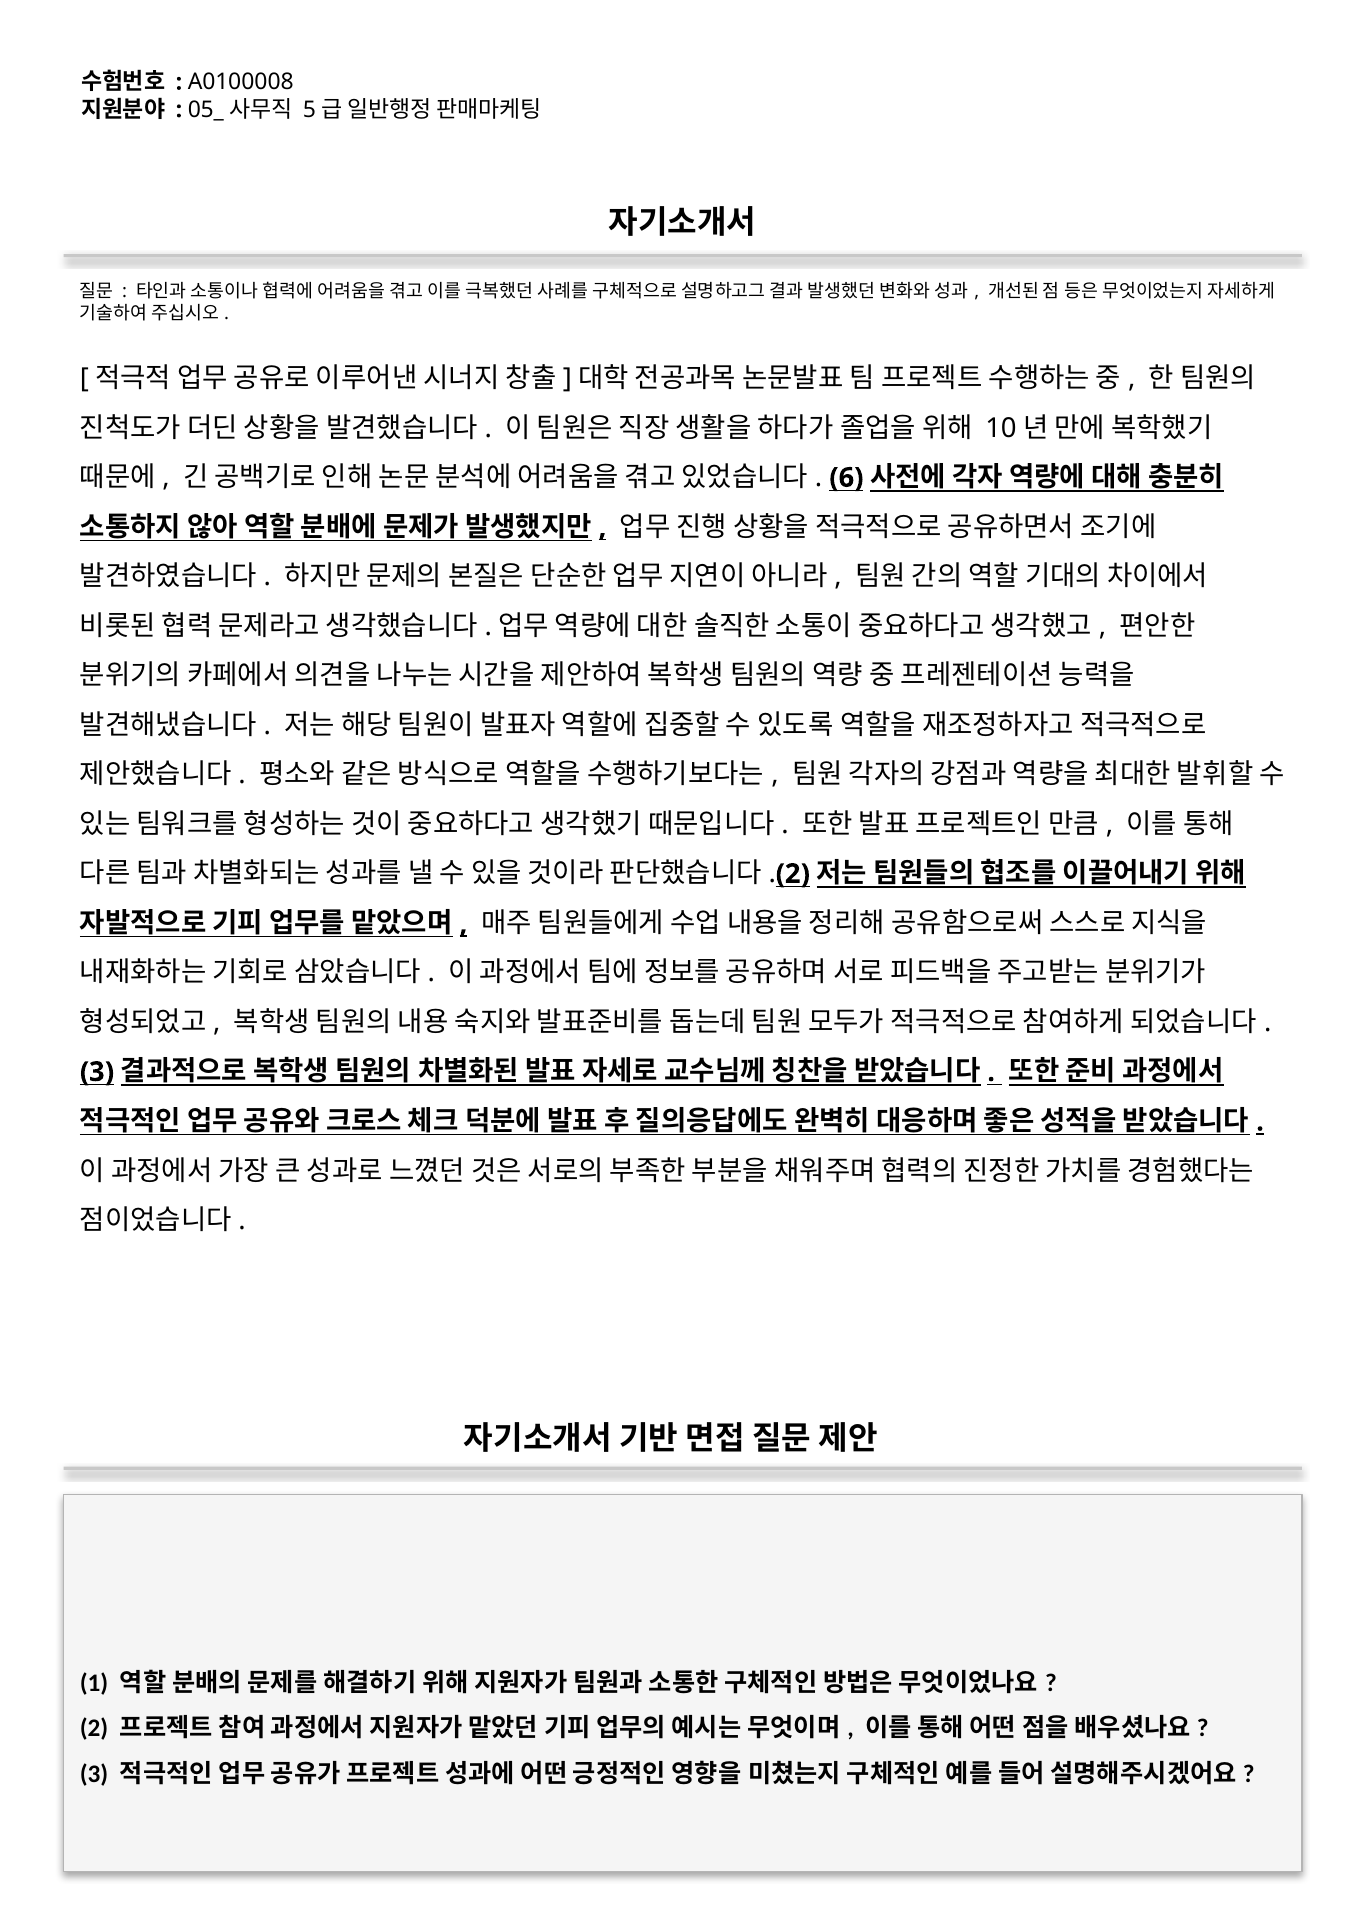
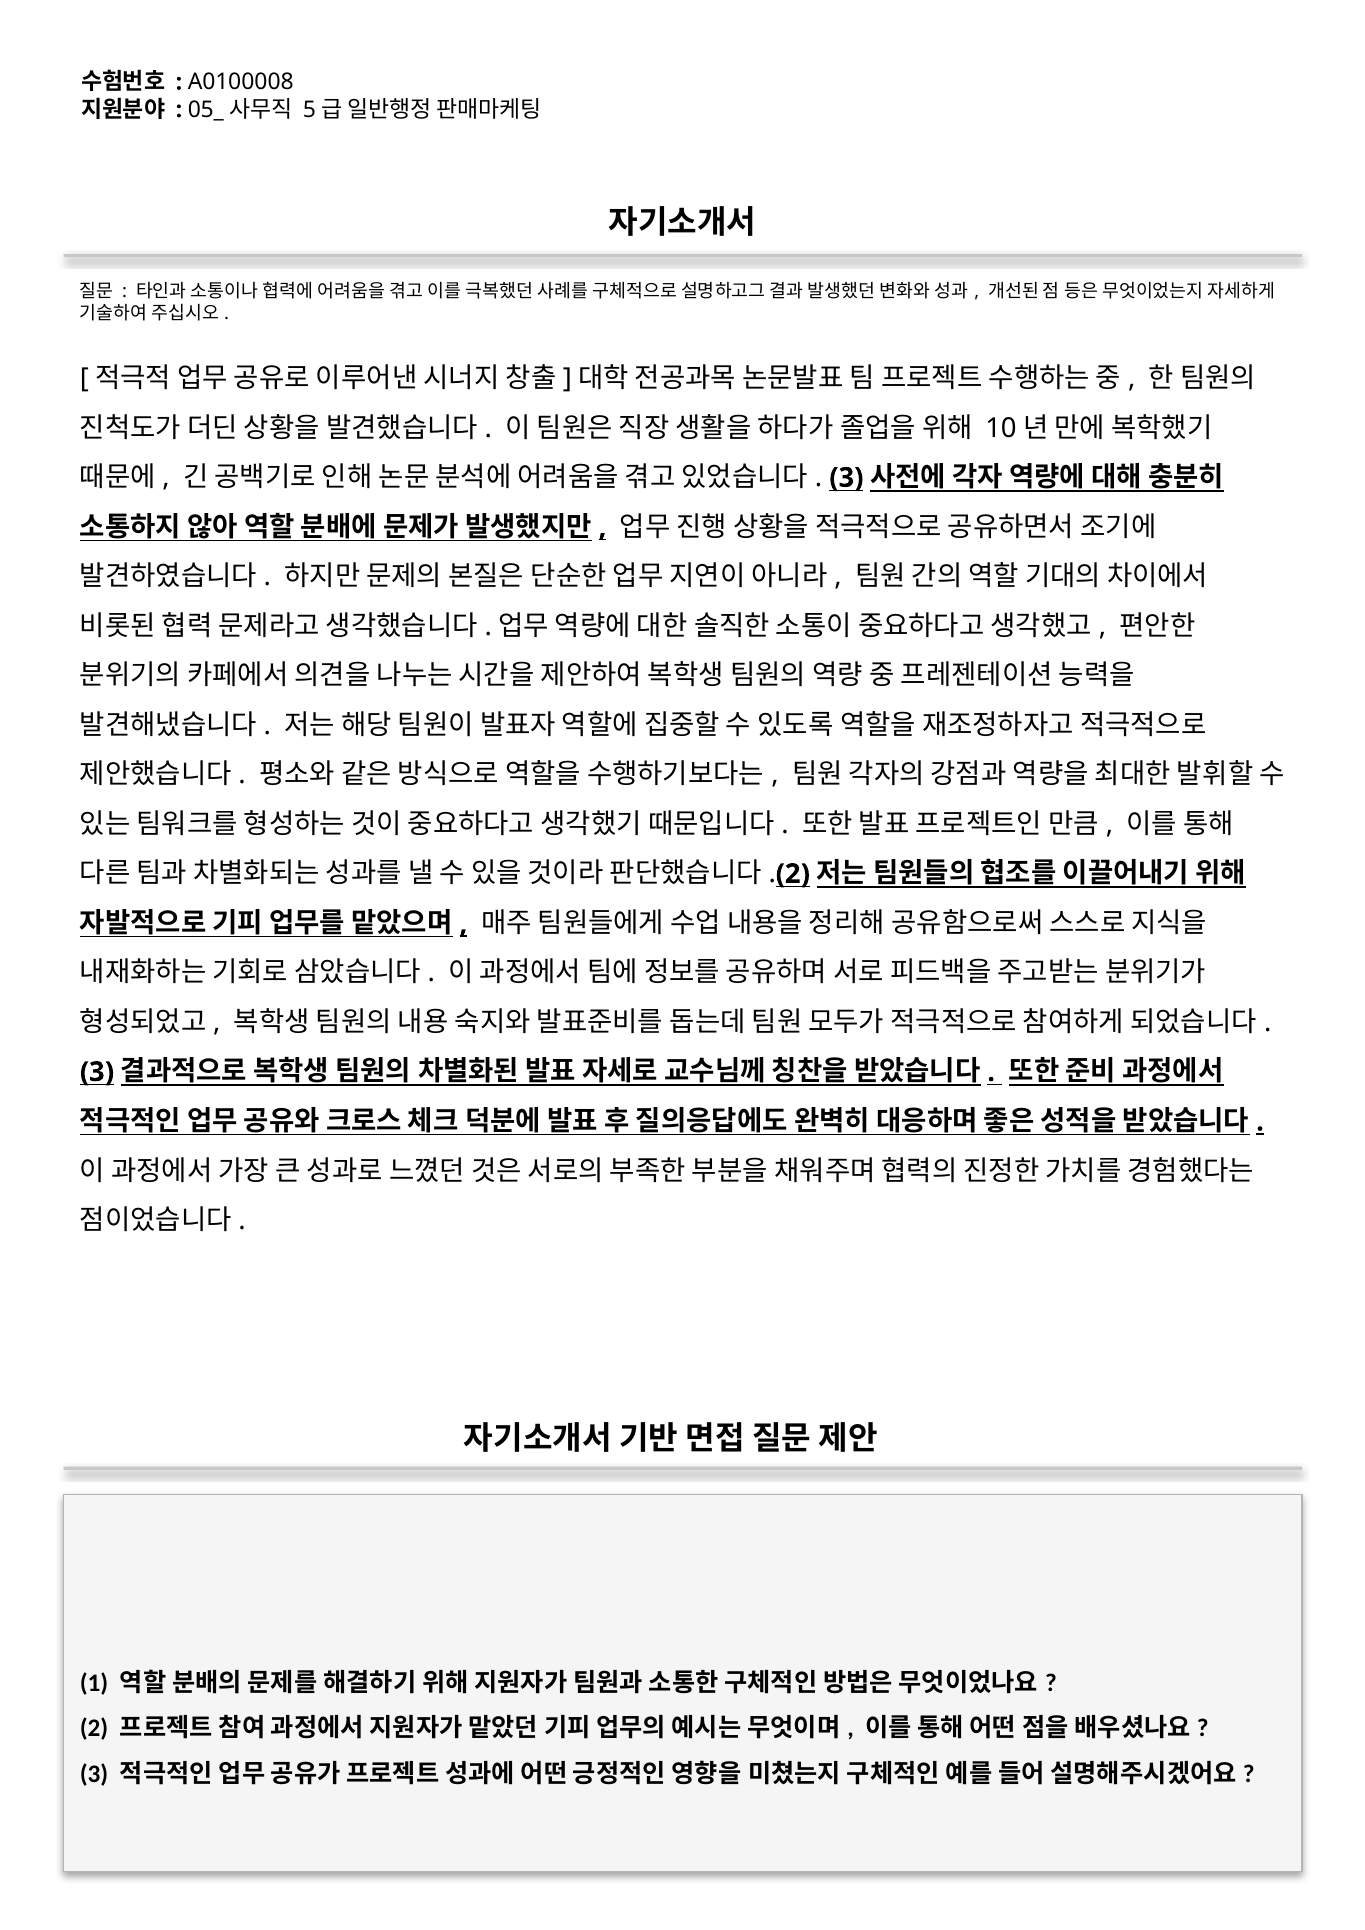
6: 6 -> 3 (846, 478)
